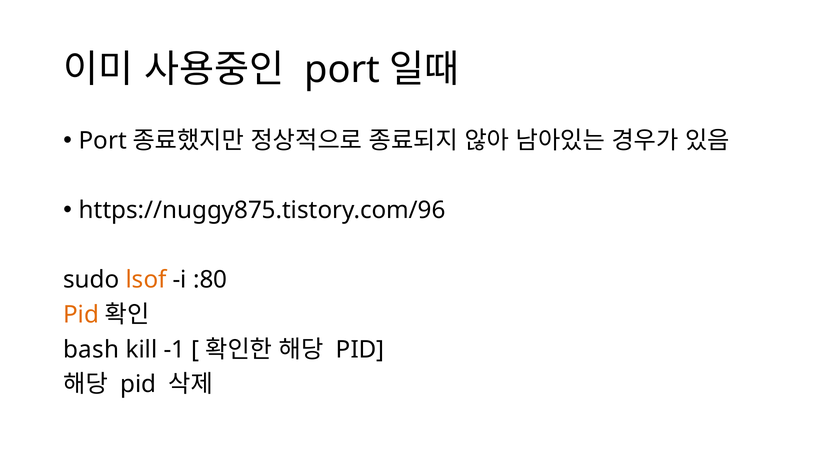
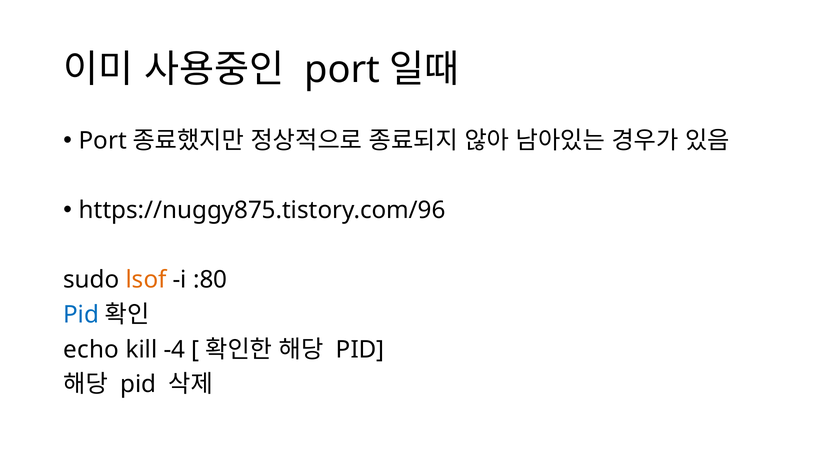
Pid colour: orange -> blue (81, 314)
bash: bash -> echo (91, 349)
-1: -1 -> -4 (174, 349)
